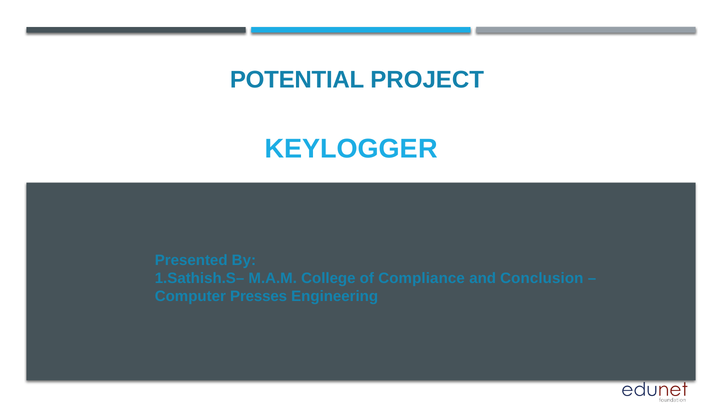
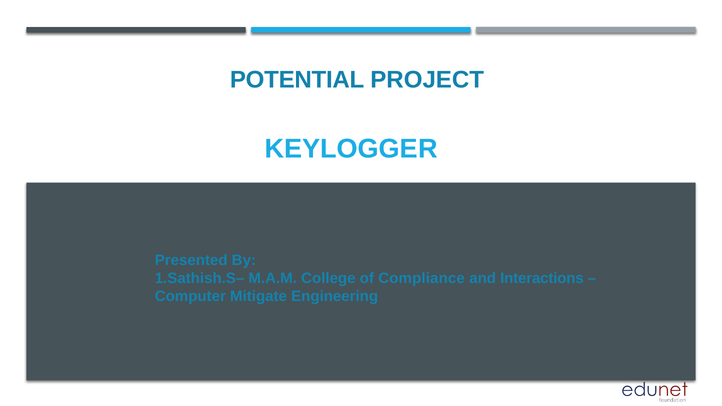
Conclusion: Conclusion -> Interactions (542, 278)
Presses: Presses -> Mitigate (259, 296)
